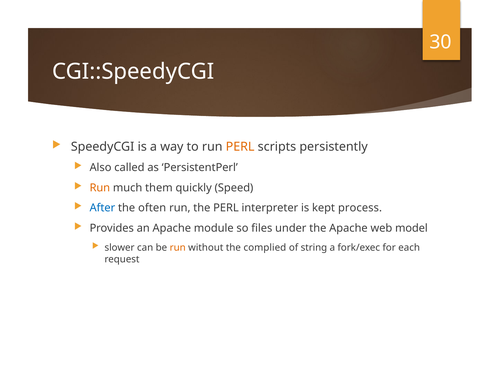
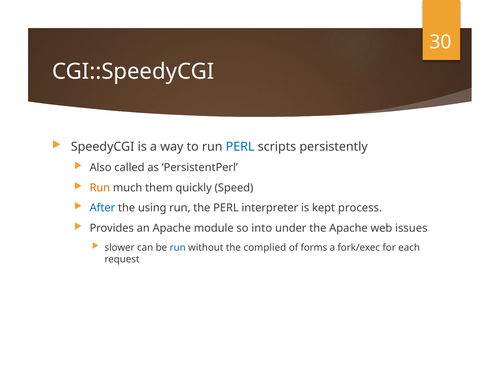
PERL colour: orange -> blue (240, 147)
often: often -> using (152, 208)
files: files -> into (262, 228)
model: model -> issues (411, 228)
run colour: orange -> blue (178, 248)
string: string -> forms (314, 248)
